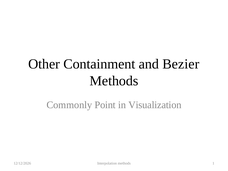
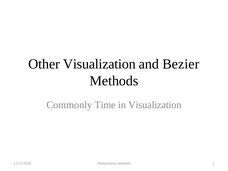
Other Containment: Containment -> Visualization (99, 64)
Point: Point -> Time (105, 105)
